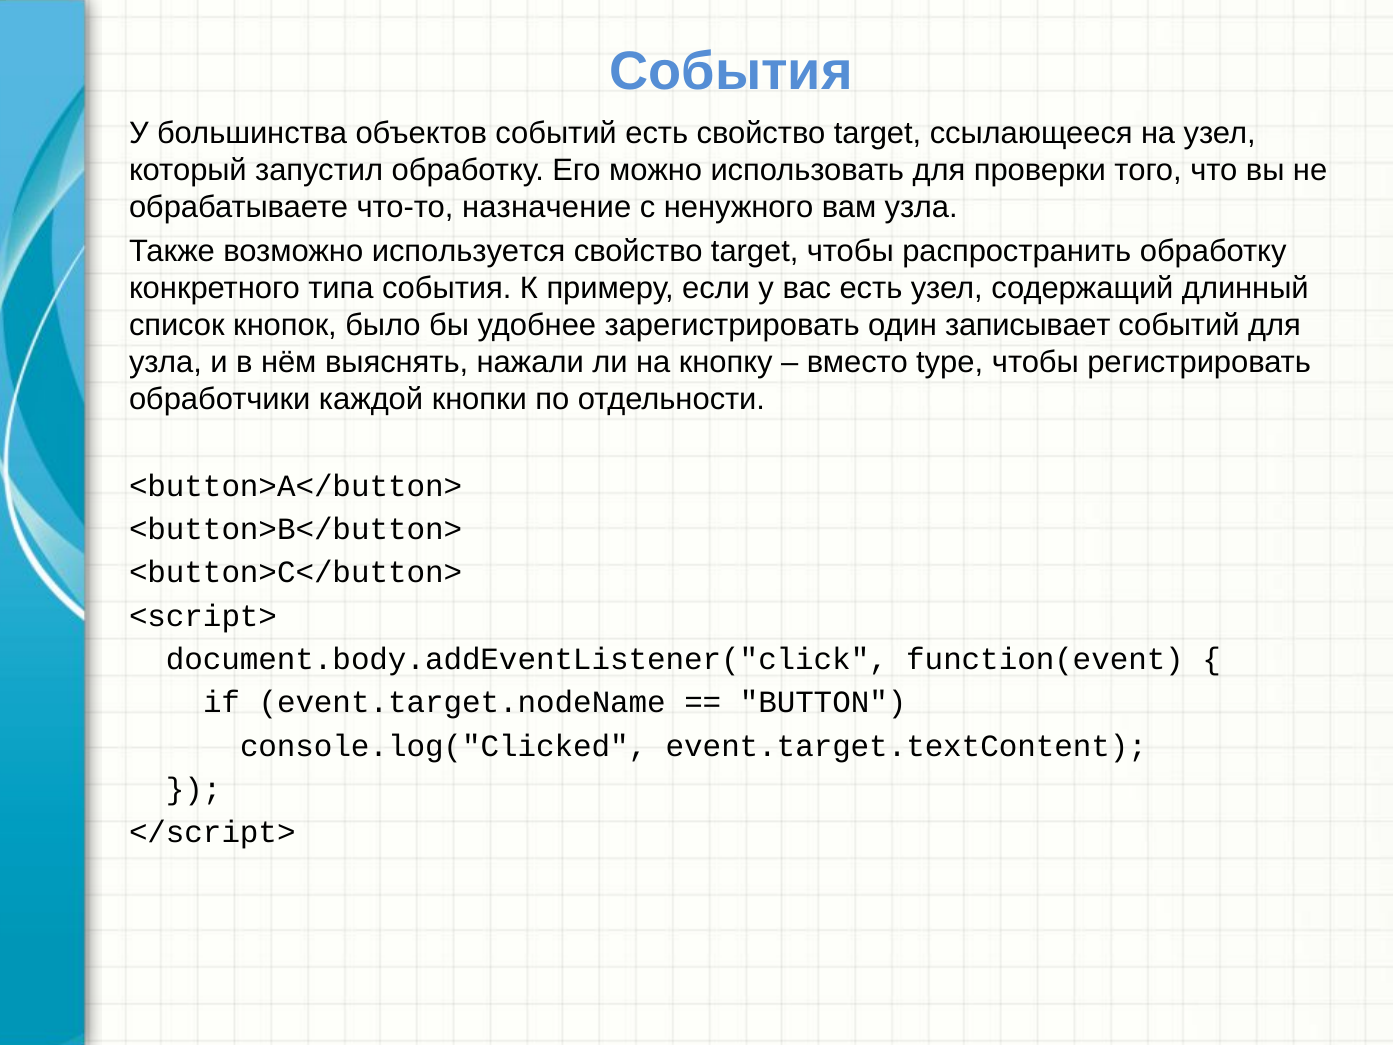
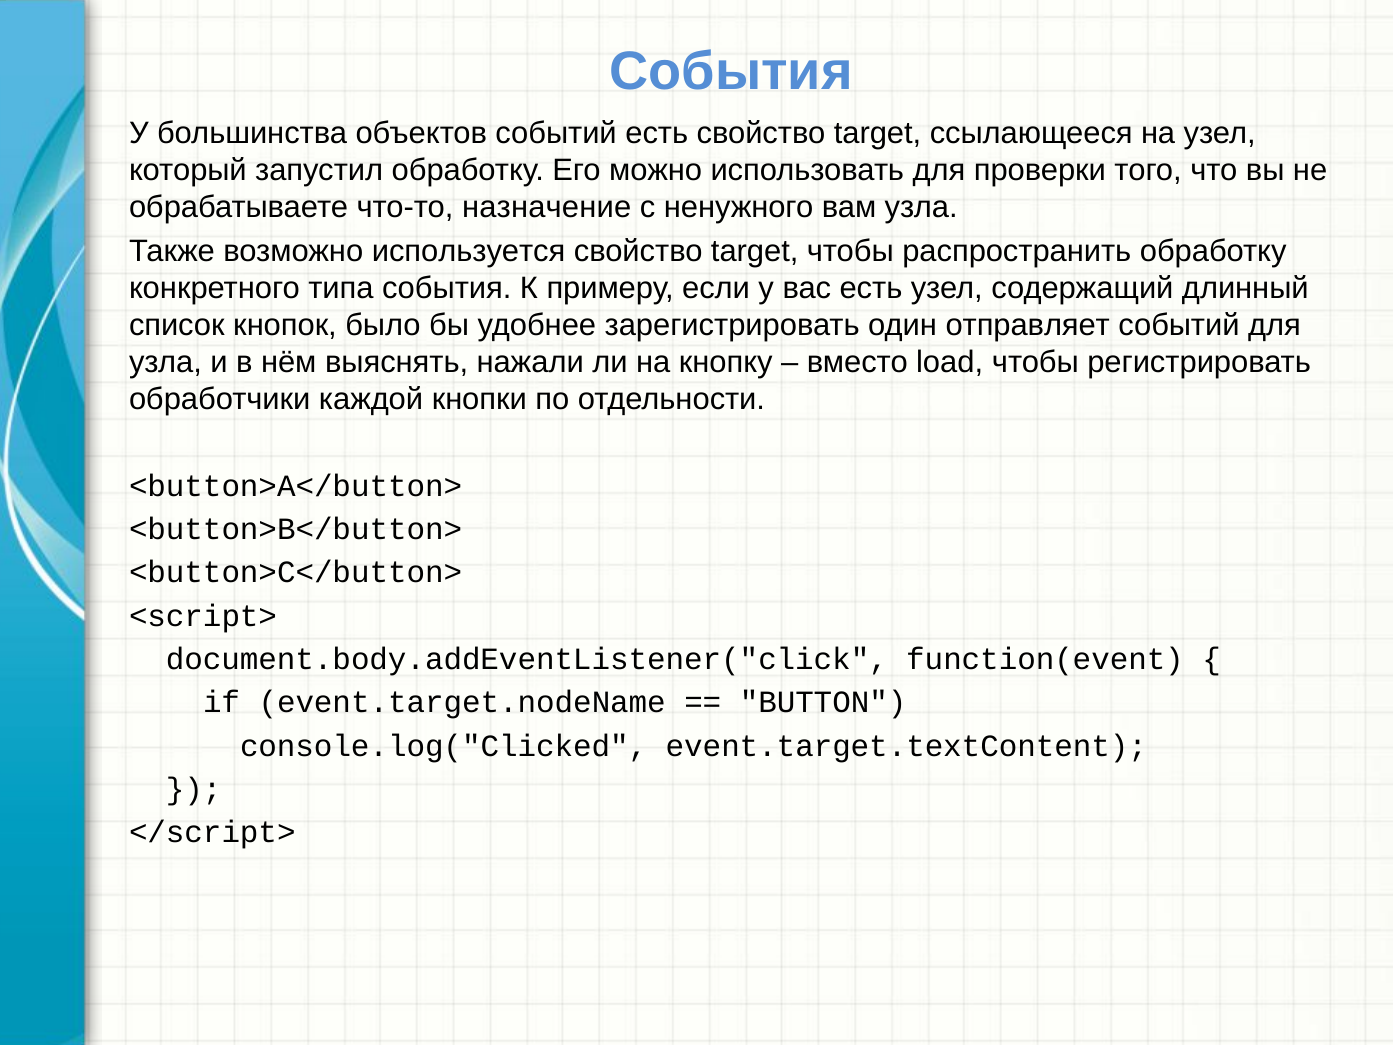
записывает: записывает -> отправляет (1028, 325)
type: type -> load (950, 362)
